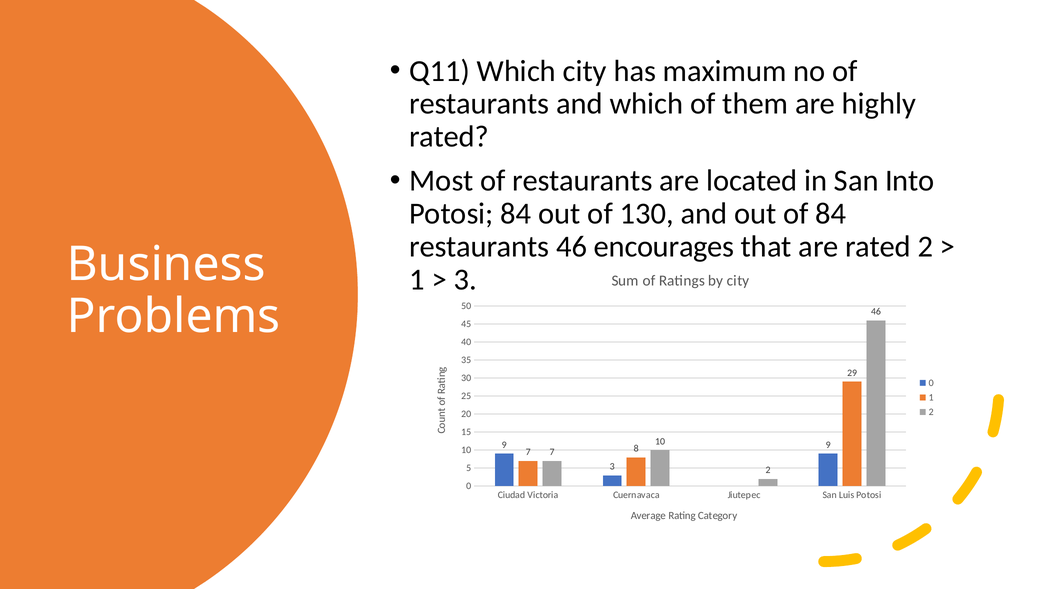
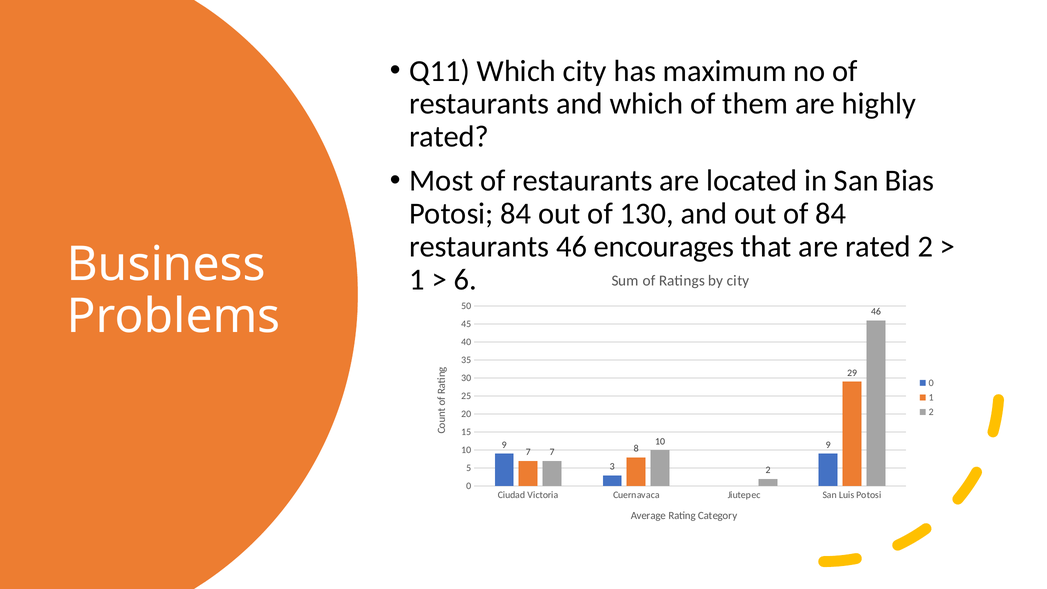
Into: Into -> Bias (910, 181)
3: 3 -> 6 (465, 279)
